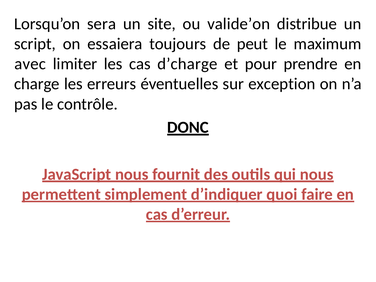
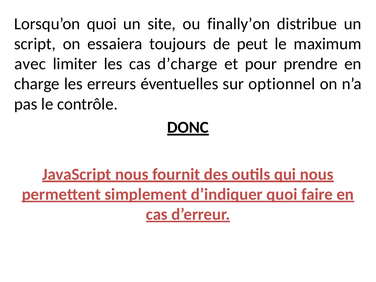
Lorsqu’on sera: sera -> quoi (102, 24)
valide’on: valide’on -> finally’on (239, 24)
exception: exception -> optionnel (282, 84)
